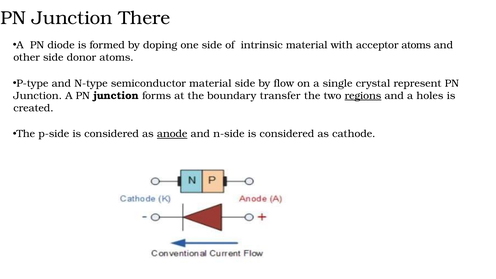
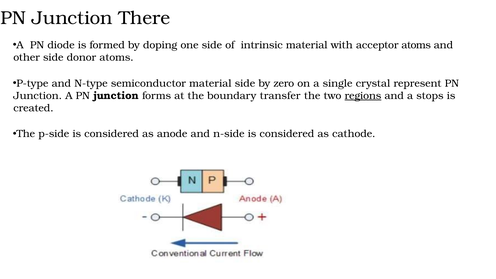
flow: flow -> zero (284, 83)
holes: holes -> stops (430, 96)
anode underline: present -> none (172, 134)
